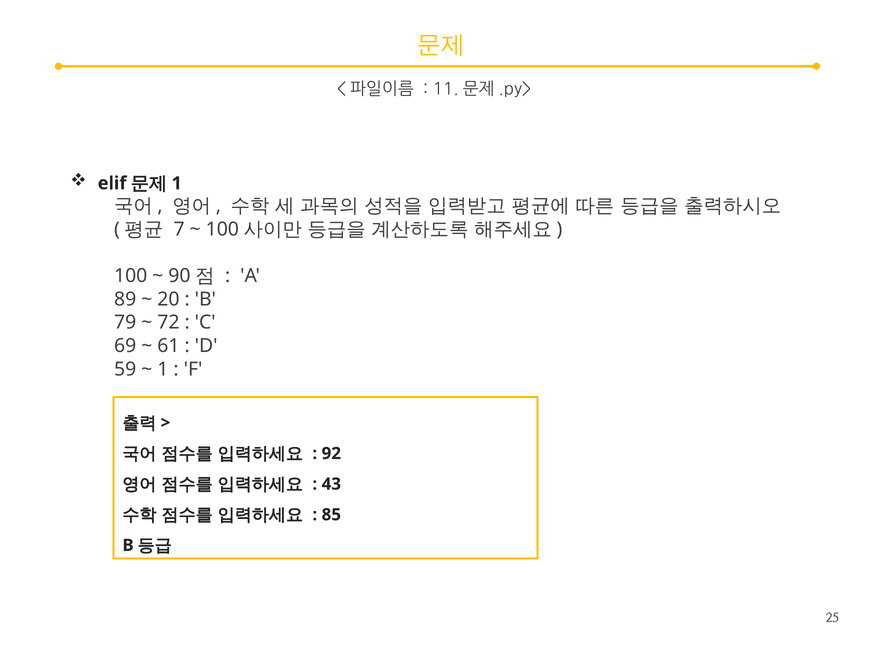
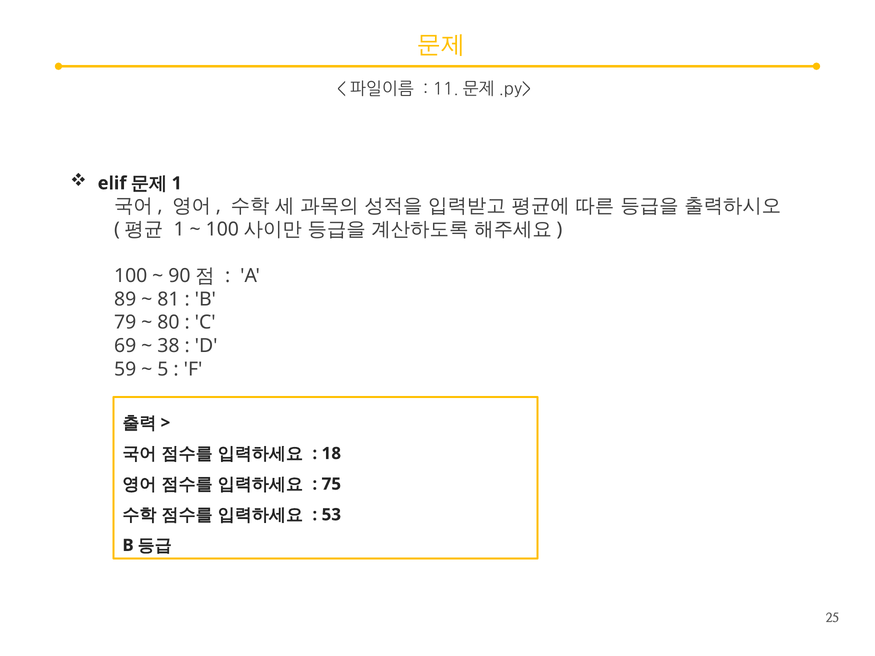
7: 7 -> 1 (179, 229)
20: 20 -> 81 (168, 299)
72: 72 -> 80 (168, 323)
61: 61 -> 38 (168, 346)
1: 1 -> 5 (163, 369)
92: 92 -> 18 (331, 454)
43: 43 -> 75 (331, 484)
85: 85 -> 53 (331, 515)
